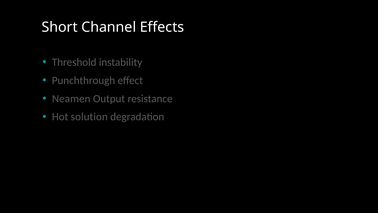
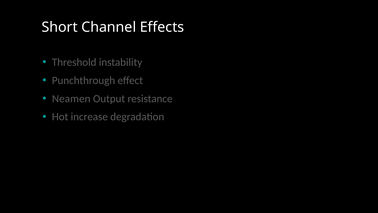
solution: solution -> increase (89, 117)
